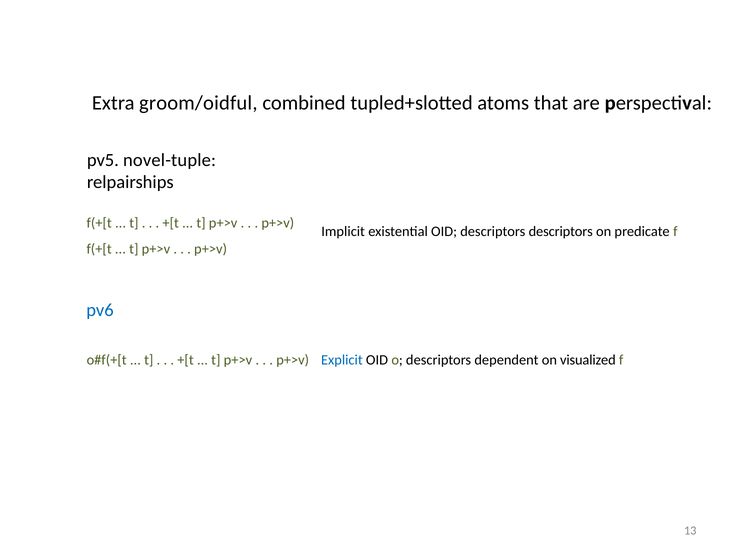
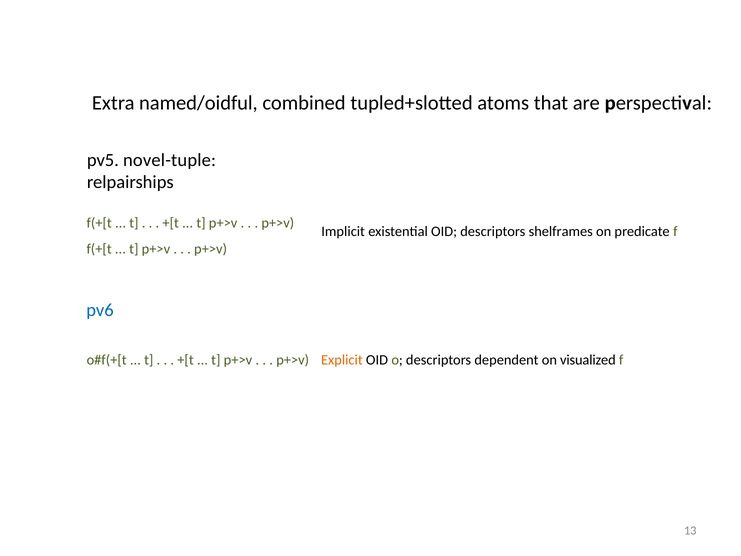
groom/oidful: groom/oidful -> named/oidful (198, 103)
descriptors descriptors: descriptors -> shelframes (561, 231)
Explicit colour: blue -> orange (342, 360)
